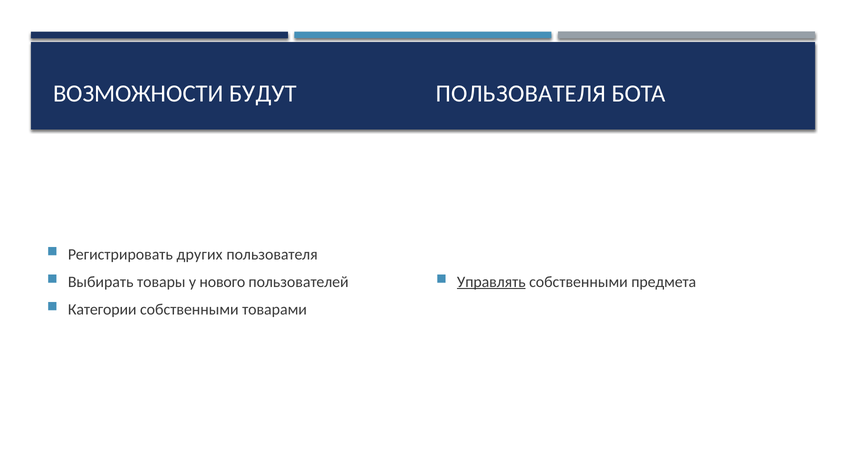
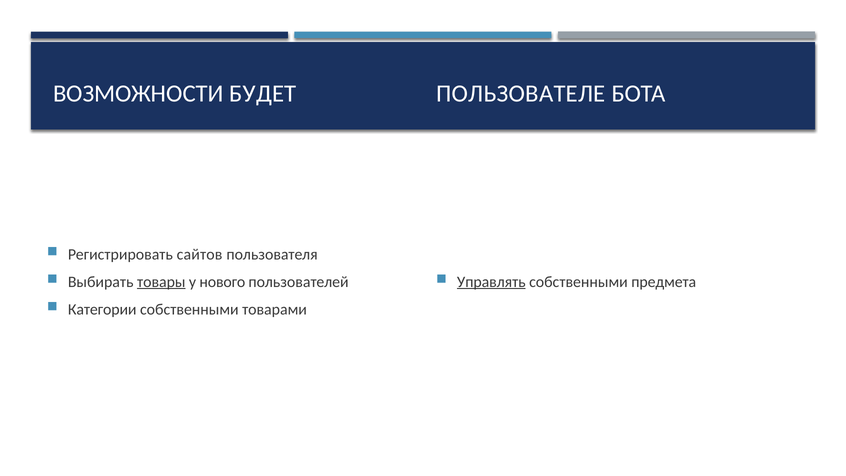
БУДУТ: БУДУТ -> БУДЕТ (263, 94)
ПОЛЬЗОВАТЕЛЯ: ПОЛЬЗОВАТЕЛЯ -> ПОЛЬЗОВАТЕЛЕ (521, 94)
других: других -> сайтов (200, 254)
товары underline: none -> present (161, 282)
